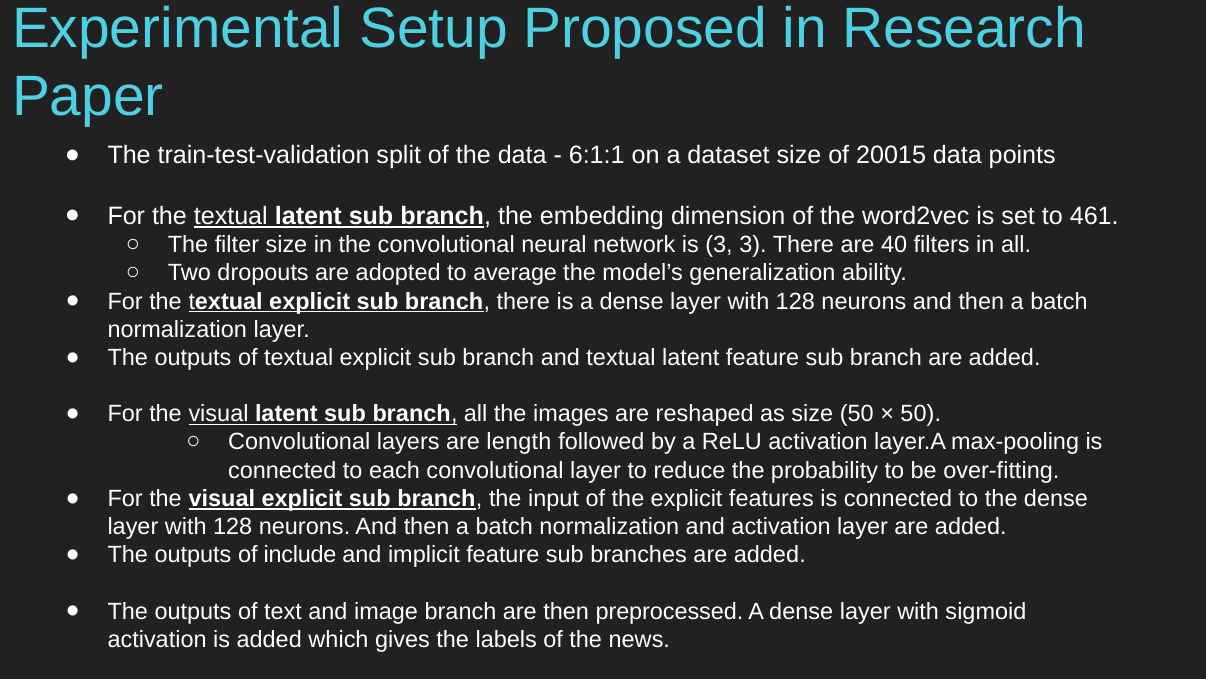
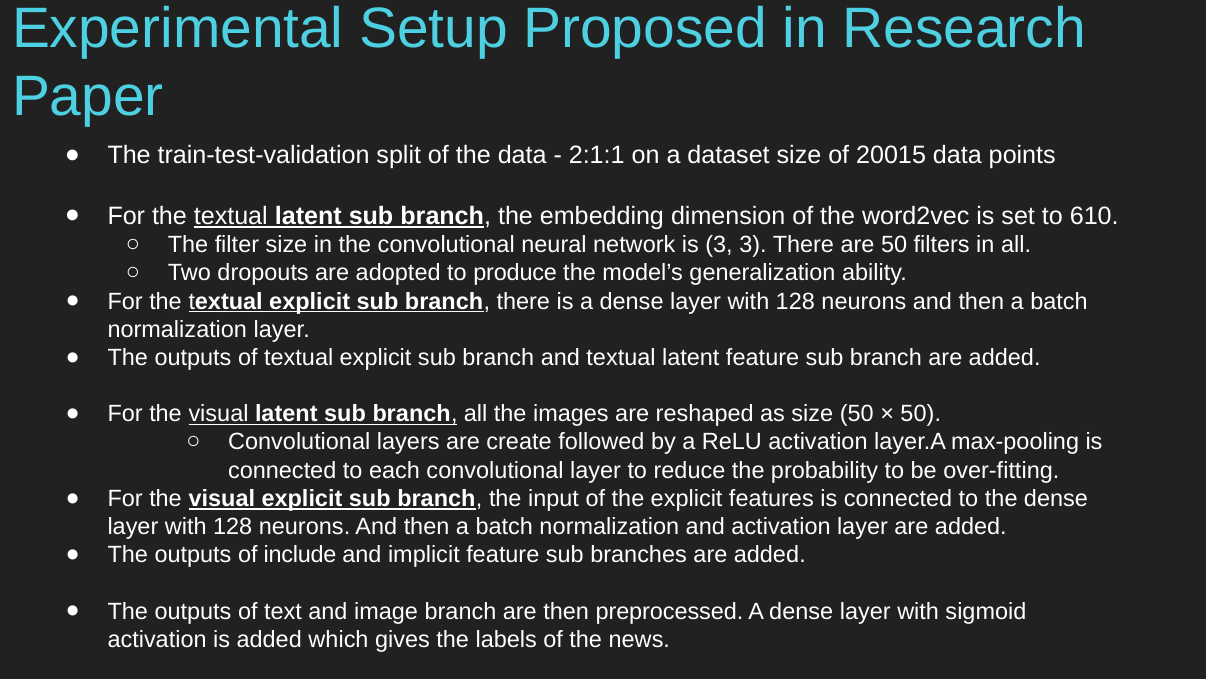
6:1:1: 6:1:1 -> 2:1:1 (597, 155)
461: 461 -> 610 (1094, 216)
are 40: 40 -> 50 (894, 245)
average: average -> produce (515, 273)
length: length -> create (519, 442)
